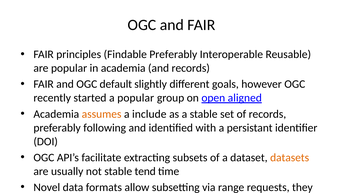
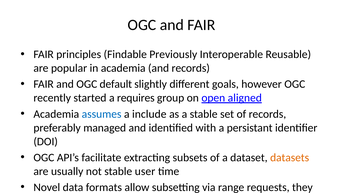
Findable Preferably: Preferably -> Previously (173, 54)
a popular: popular -> requires (136, 98)
assumes colour: orange -> blue (102, 114)
following: following -> managed (105, 128)
tend: tend -> user (145, 171)
